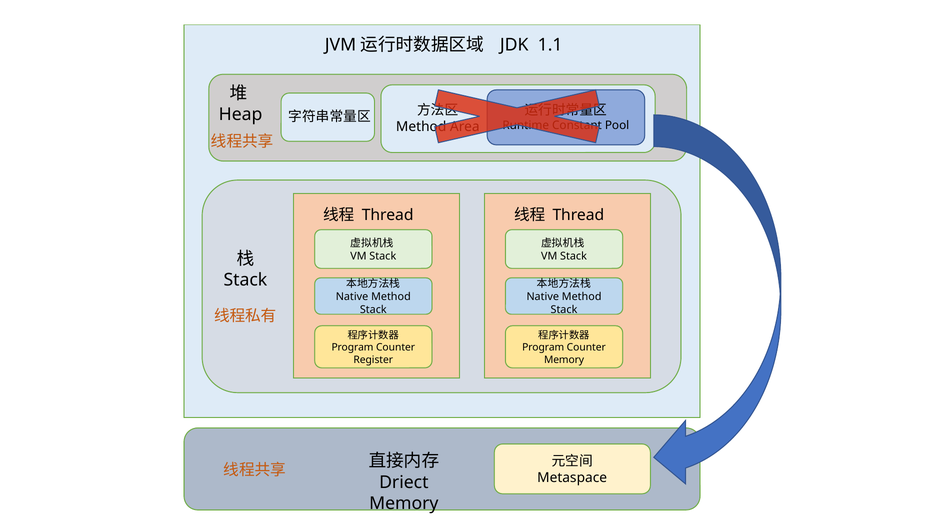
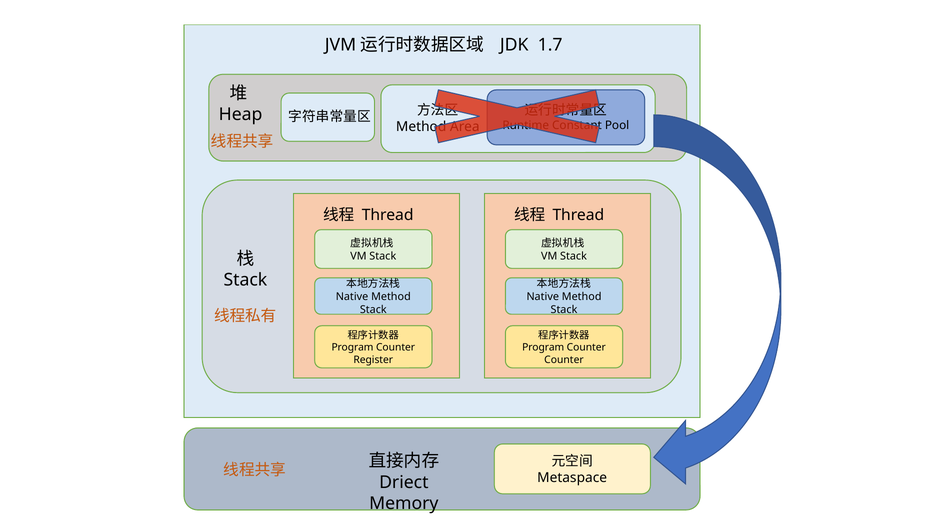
1.1: 1.1 -> 1.7 (550, 45)
Memory: Memory -> Counter (564, 360)
